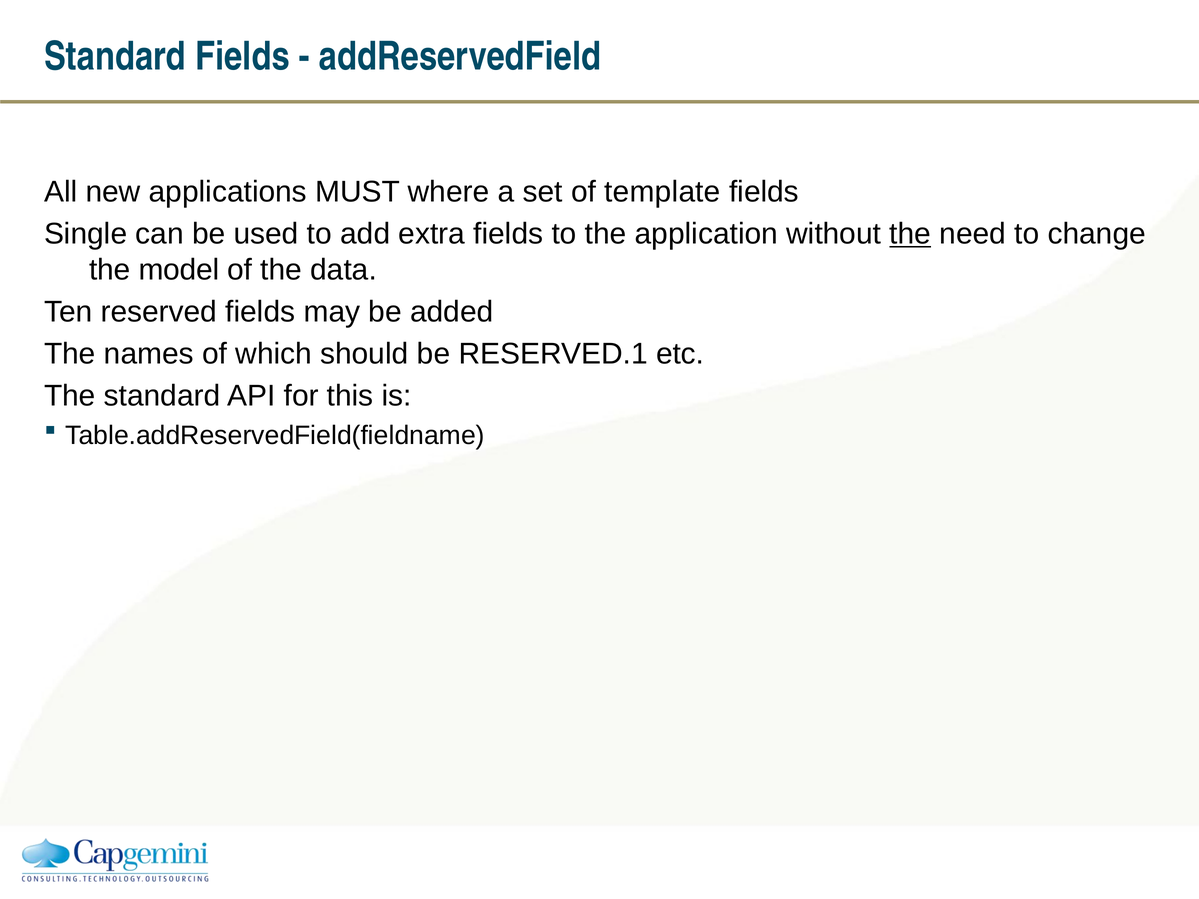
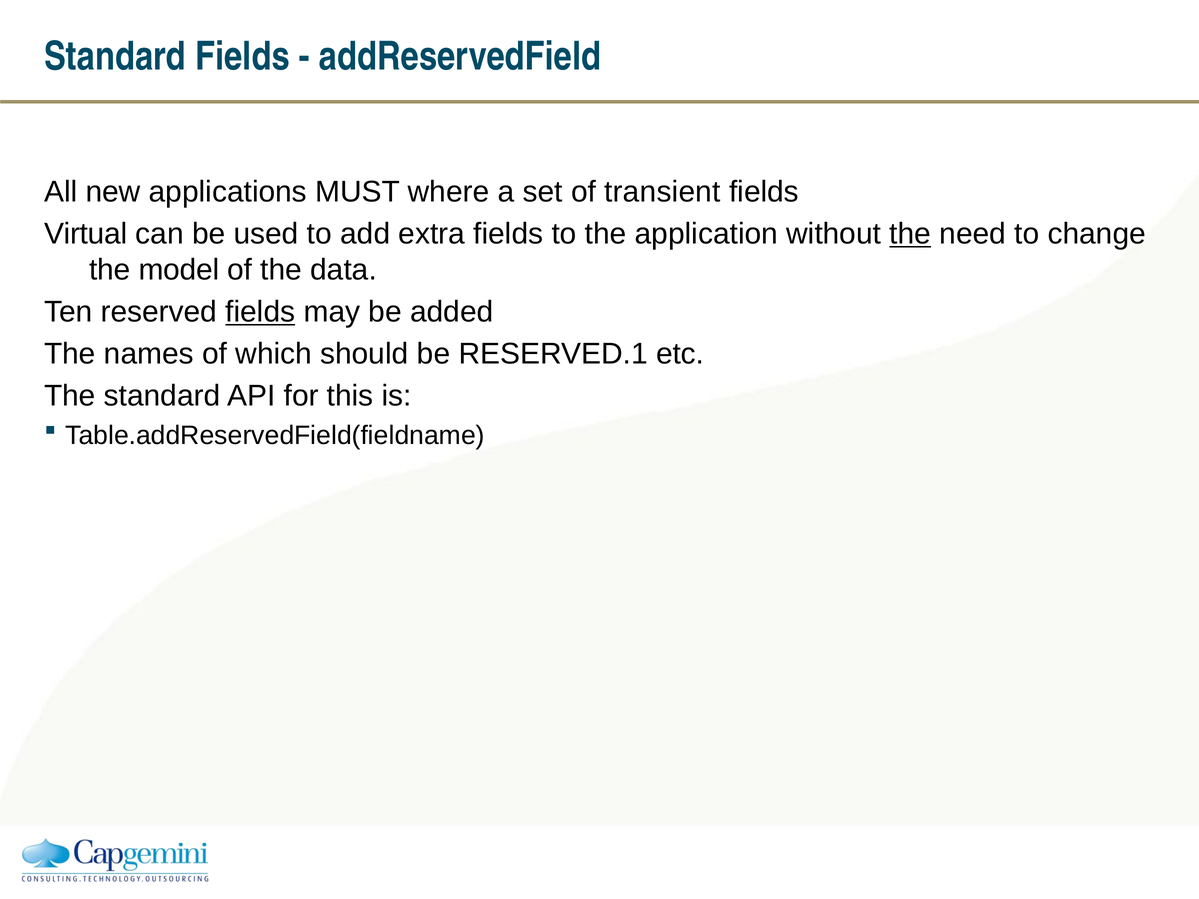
template: template -> transient (662, 192)
Single: Single -> Virtual (86, 234)
fields underline: none -> present (260, 312)
